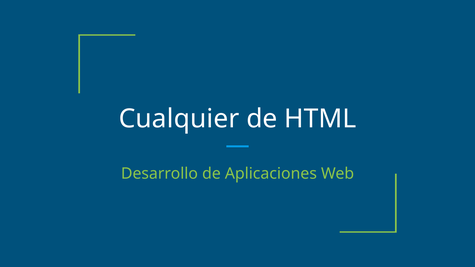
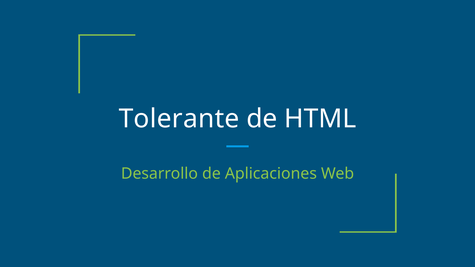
Cualquier: Cualquier -> Tolerante (179, 119)
